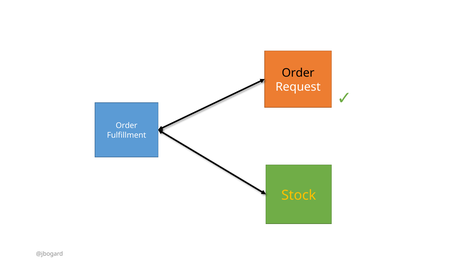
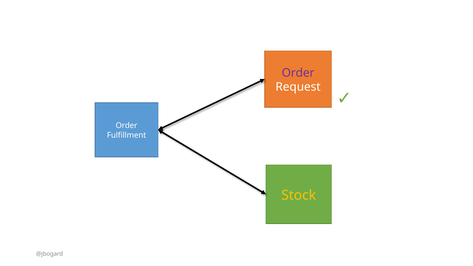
Order colour: black -> purple (298, 73)
